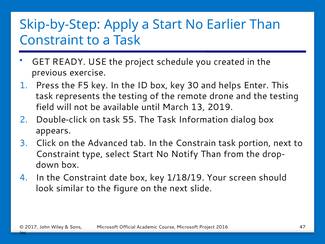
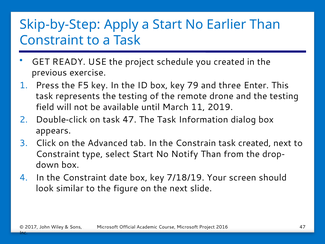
30: 30 -> 79 (193, 85)
helps: helps -> three (230, 85)
13: 13 -> 11 (198, 107)
task 55: 55 -> 47 (129, 120)
task portion: portion -> created (255, 143)
1/18/19: 1/18/19 -> 7/18/19 (186, 177)
